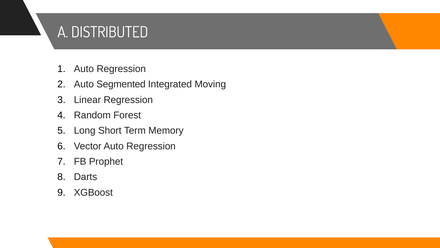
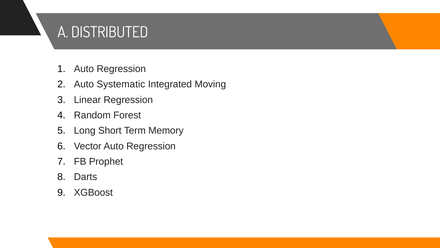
Segmented: Segmented -> Systematic (121, 84)
